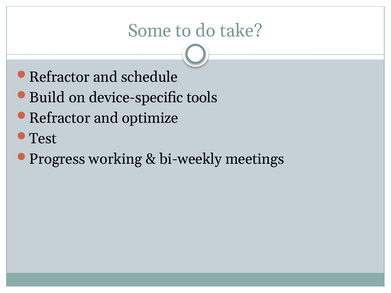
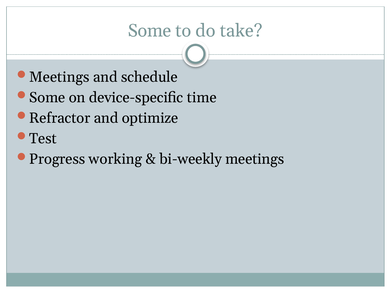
Refractor: Refractor -> Meetings (59, 77)
Build: Build -> Some (47, 98)
tools: tools -> time (202, 98)
